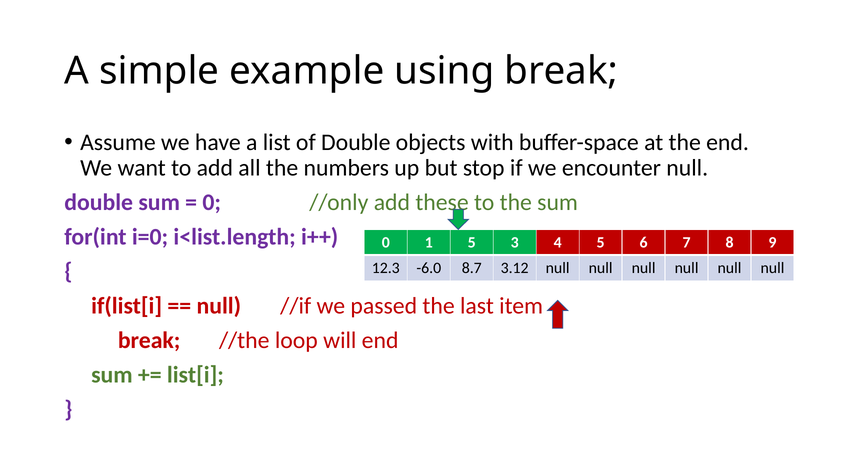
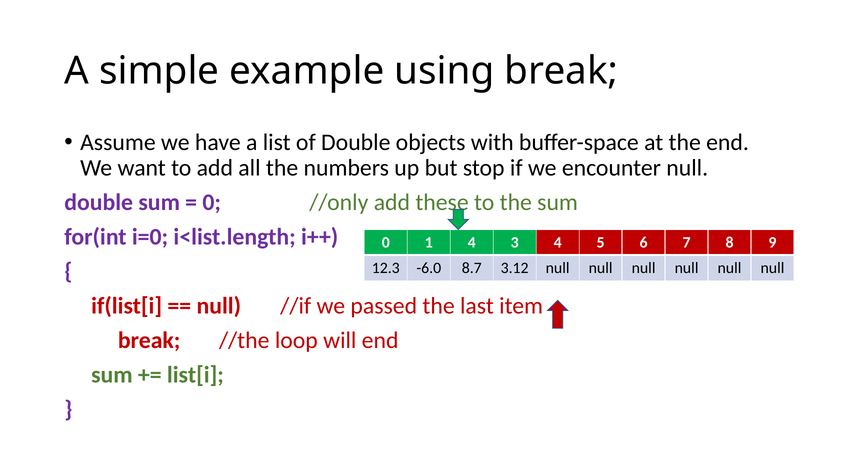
1 5: 5 -> 4 (472, 242)
